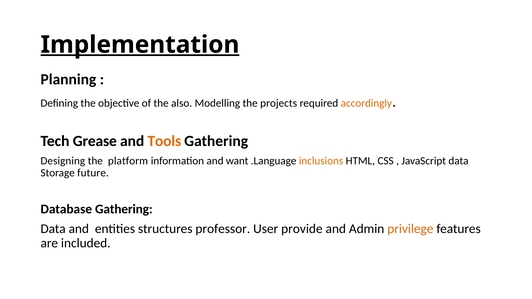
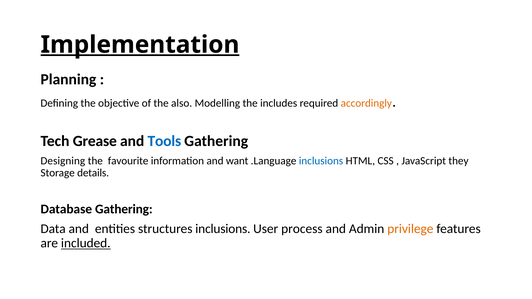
projects: projects -> includes (279, 103)
Tools colour: orange -> blue (164, 141)
platform: platform -> favourite (128, 161)
inclusions colour: orange -> blue (321, 161)
JavaScript data: data -> they (458, 161)
future: future -> details (93, 173)
structures professor: professor -> inclusions (223, 229)
provide: provide -> process (302, 229)
included underline: none -> present (86, 243)
